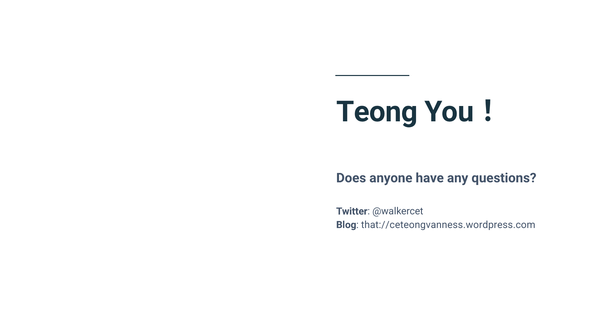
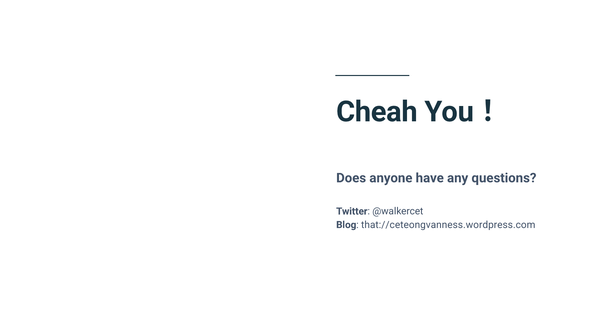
Teong: Teong -> Cheah (377, 112)
